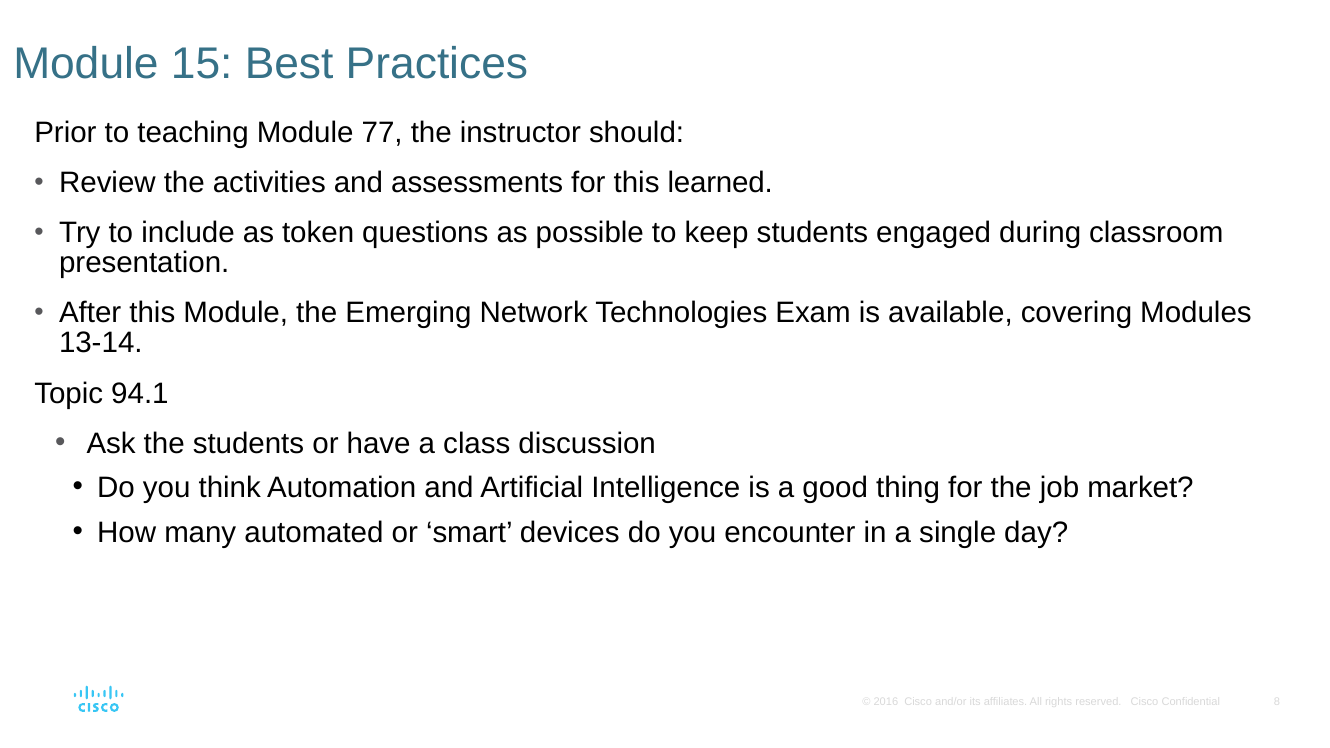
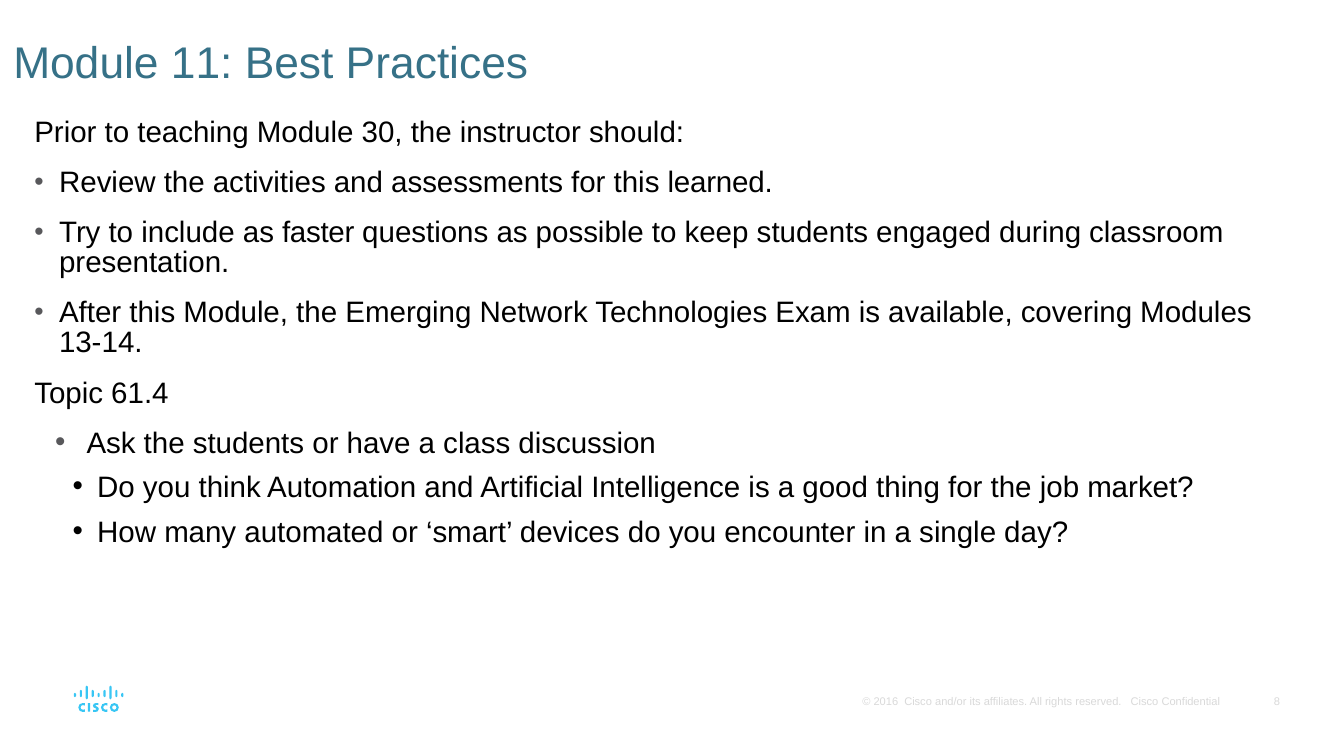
15: 15 -> 11 (202, 64)
77: 77 -> 30 (382, 133)
token: token -> faster (318, 233)
94.1: 94.1 -> 61.4 (140, 393)
